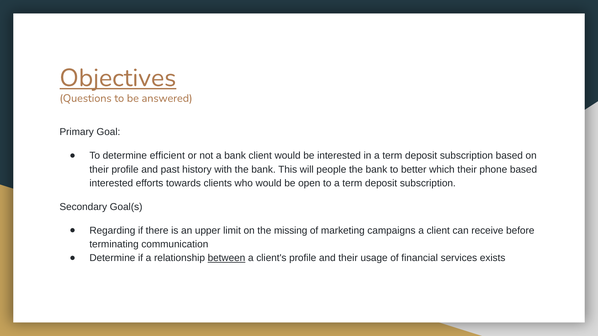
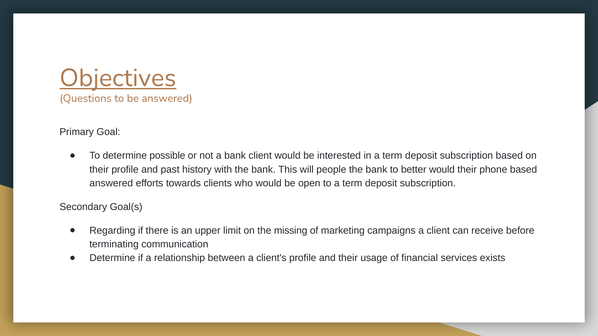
efficient: efficient -> possible (167, 156)
better which: which -> would (442, 170)
interested: interested -> answered (111, 183)
between underline: present -> none (226, 258)
